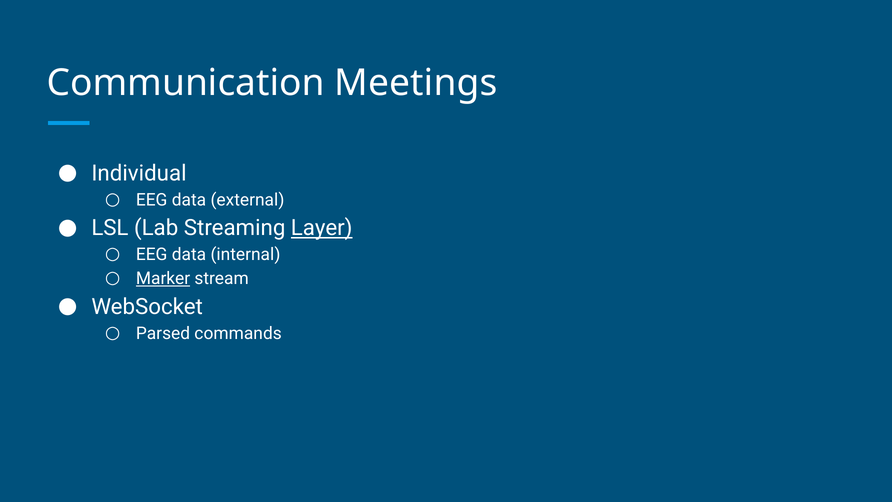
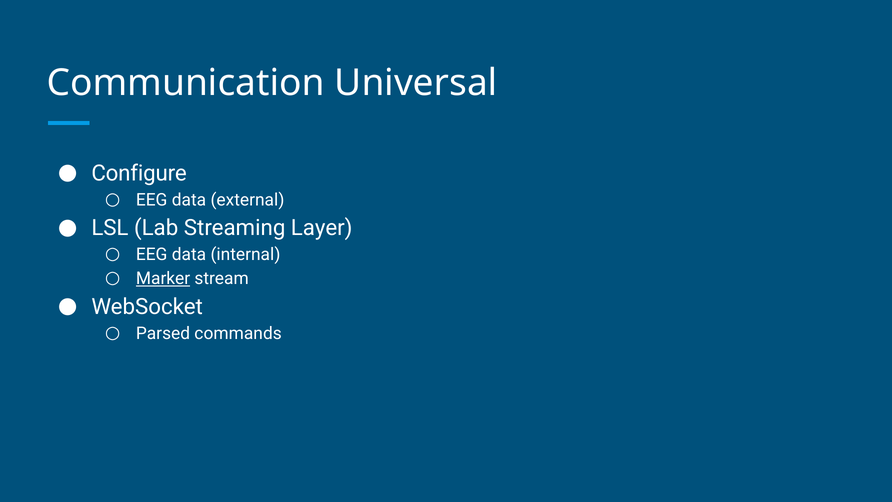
Meetings: Meetings -> Universal (416, 83)
Individual: Individual -> Configure (139, 173)
Layer underline: present -> none (322, 228)
